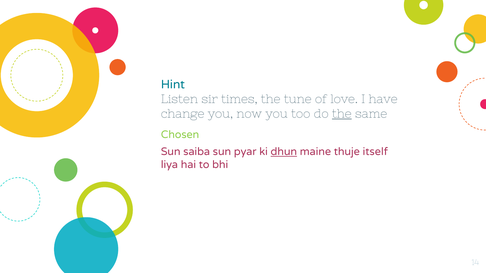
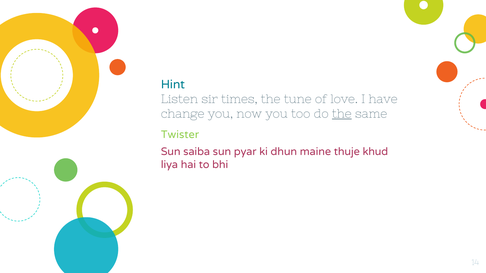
Chosen: Chosen -> Twister (180, 135)
dhun underline: present -> none (284, 152)
itself: itself -> khud (375, 152)
